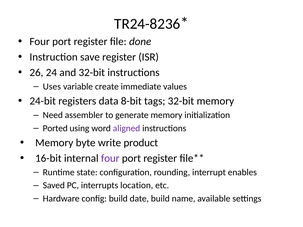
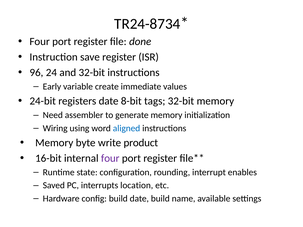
TR24-8236: TR24-8236 -> TR24-8734 (147, 24)
26: 26 -> 96 (36, 73)
Uses: Uses -> Early (52, 87)
registers data: data -> date (109, 101)
Ported: Ported -> Wiring (55, 128)
aligned colour: purple -> blue (127, 128)
